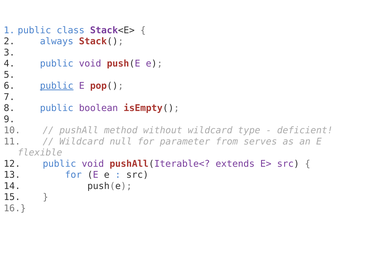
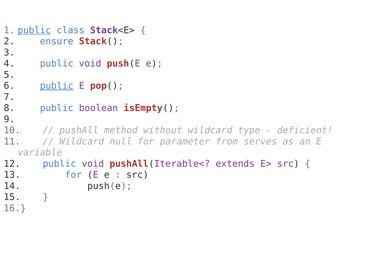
public underline: none -> present (34, 30)
always: always -> ensure (57, 41)
flexible: flexible -> variable (40, 153)
